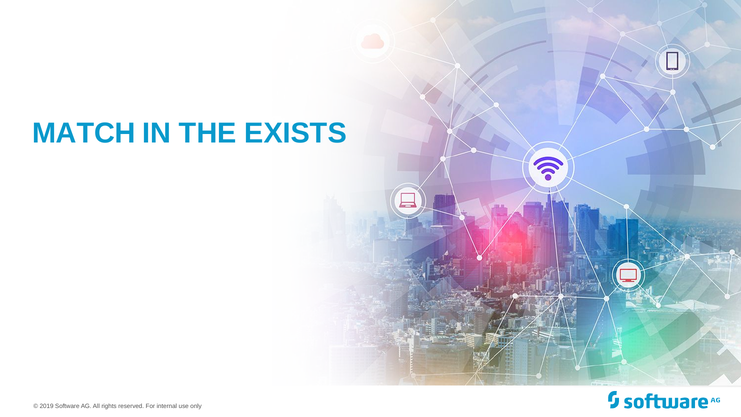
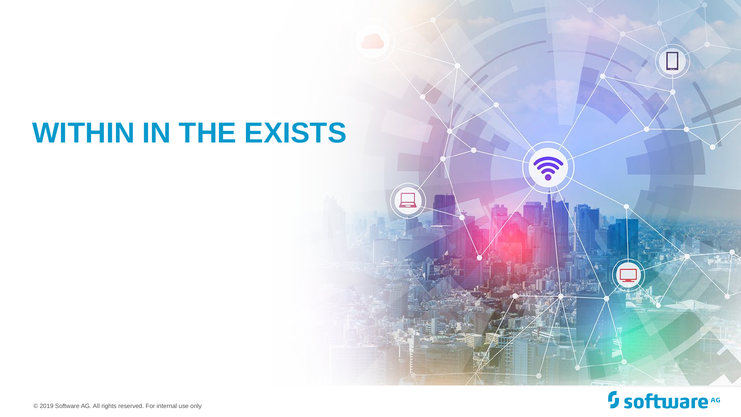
MATCH: MATCH -> WITHIN (84, 133)
